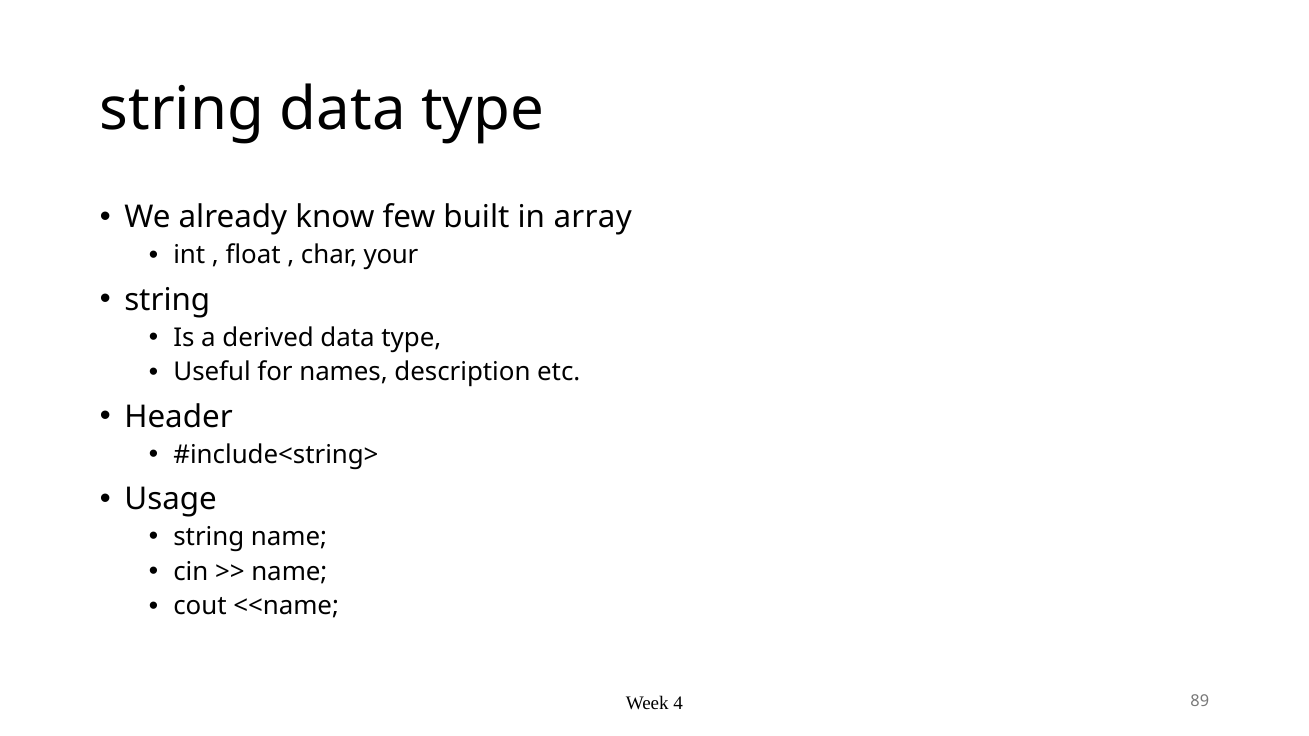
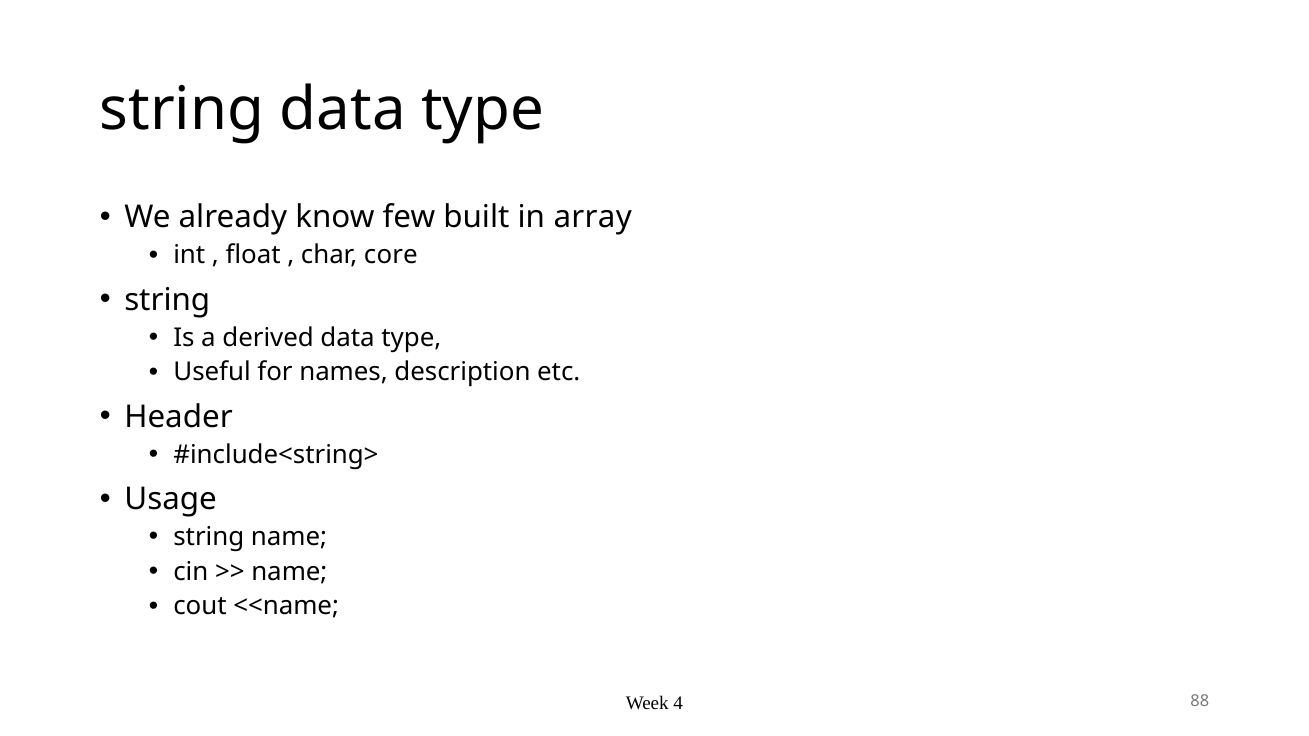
your: your -> core (391, 255)
89: 89 -> 88 (1200, 702)
